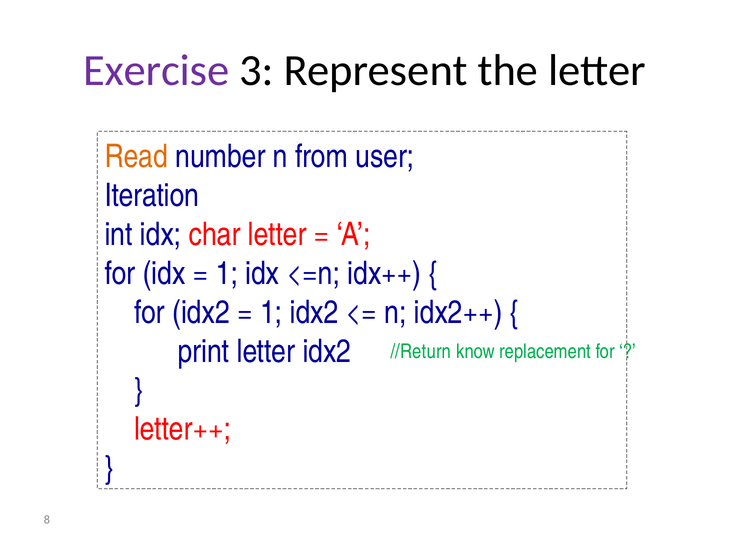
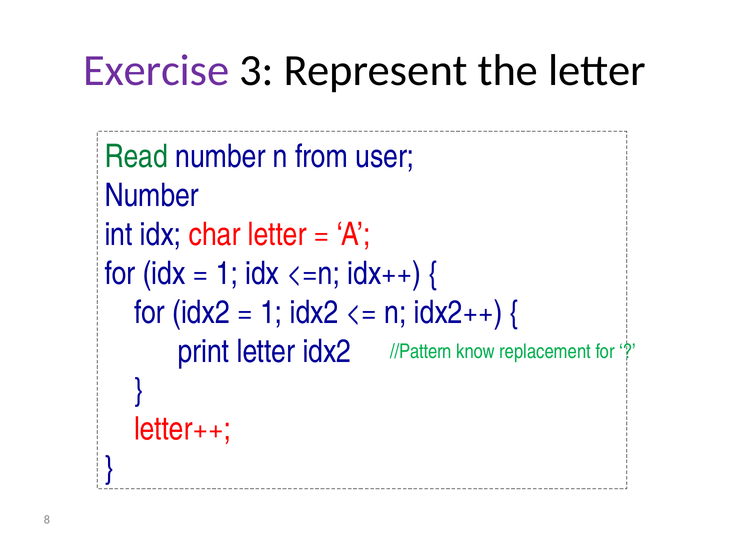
Read colour: orange -> green (136, 157)
Iteration: Iteration -> Number (152, 196)
//Return: //Return -> //Pattern (421, 352)
